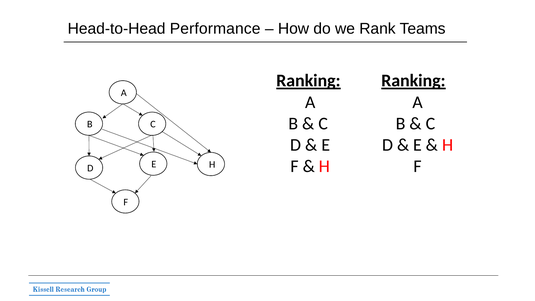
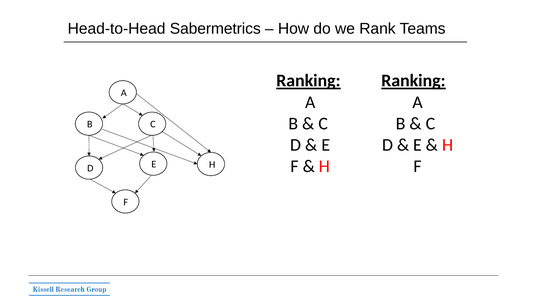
Performance: Performance -> Sabermetrics (215, 29)
